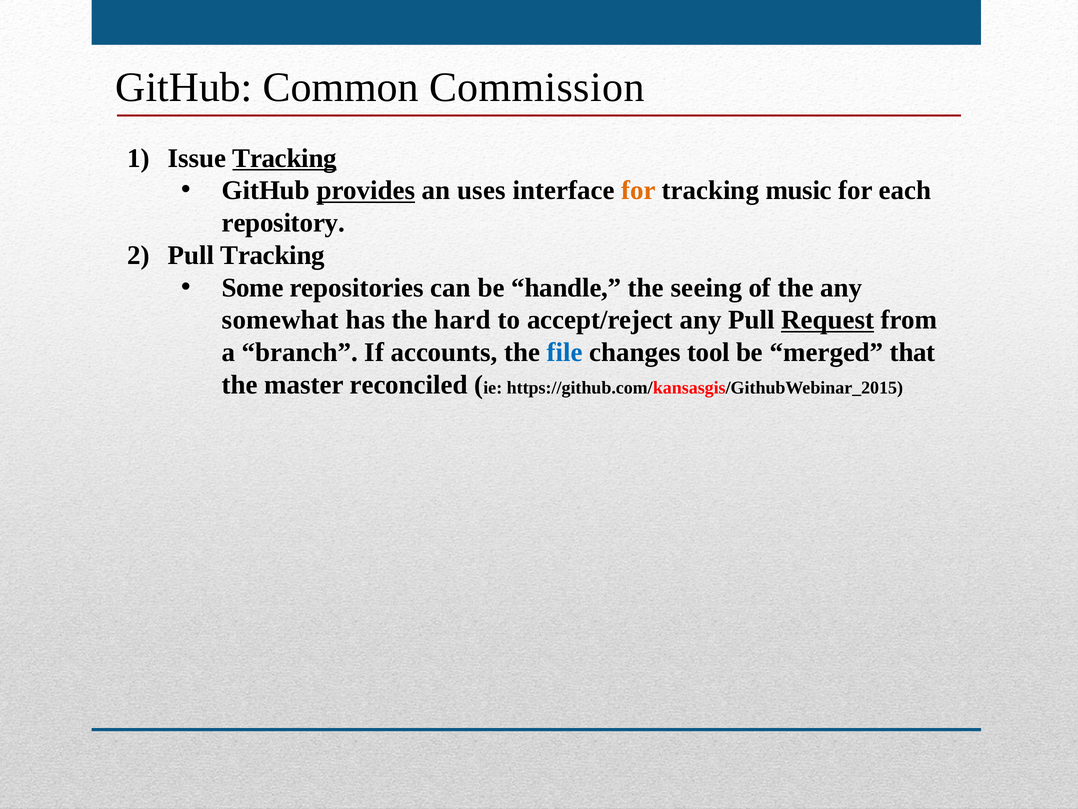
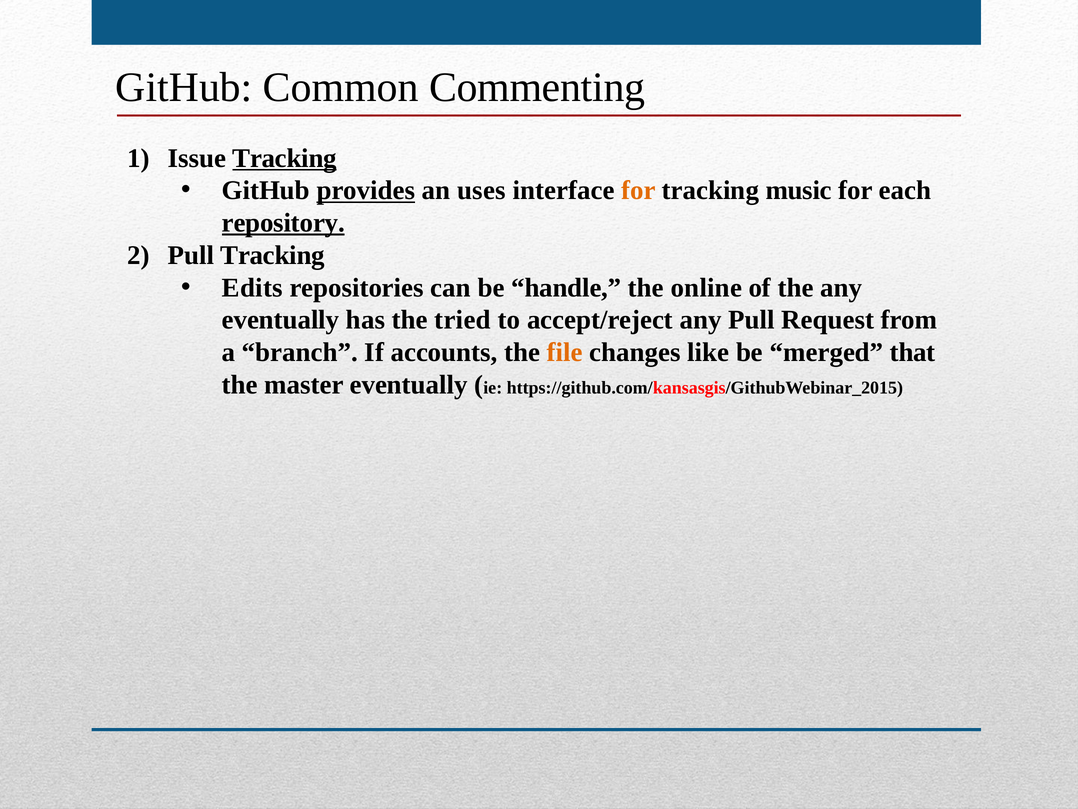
Commission: Commission -> Commenting (537, 87)
repository underline: none -> present (283, 223)
Some: Some -> Edits (252, 287)
seeing: seeing -> online (706, 287)
somewhat: somewhat -> eventually (281, 320)
hard: hard -> tried (463, 320)
Request underline: present -> none (828, 320)
file colour: blue -> orange (565, 352)
tool: tool -> like (708, 352)
master reconciled: reconciled -> eventually (409, 384)
